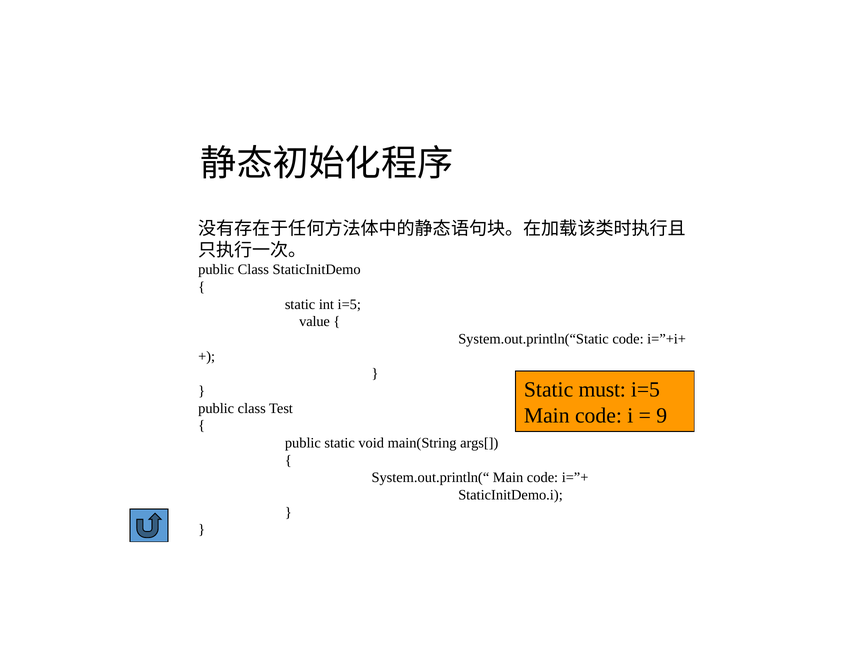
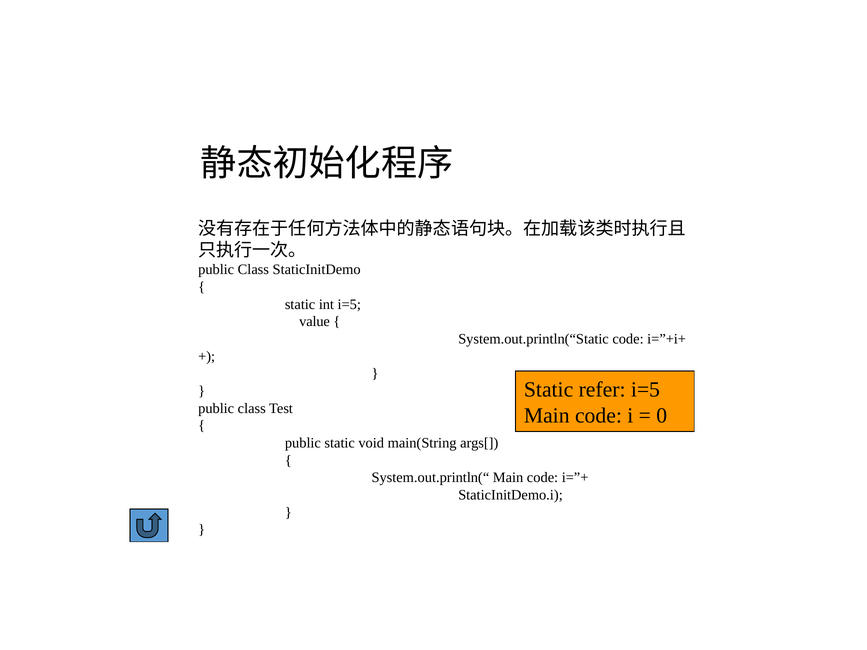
must: must -> refer (602, 390)
9: 9 -> 0 (662, 416)
